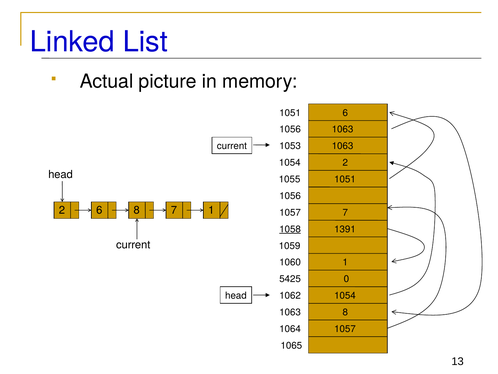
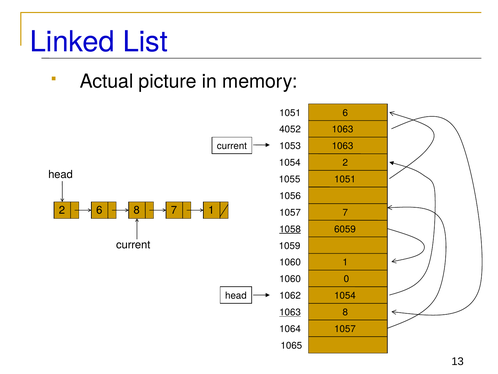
1056: 1056 -> 4052 (290, 129)
1391: 1391 -> 6059 (345, 229)
5425: 5425 -> 1060 (290, 279)
1063 underline: none -> present (290, 312)
